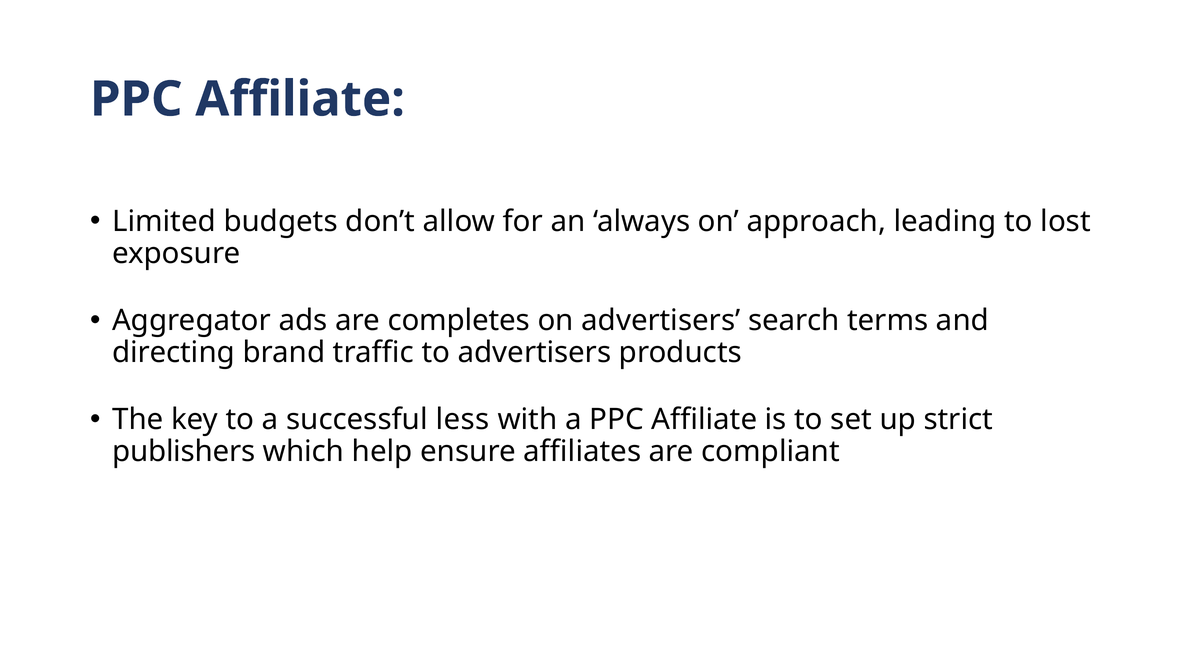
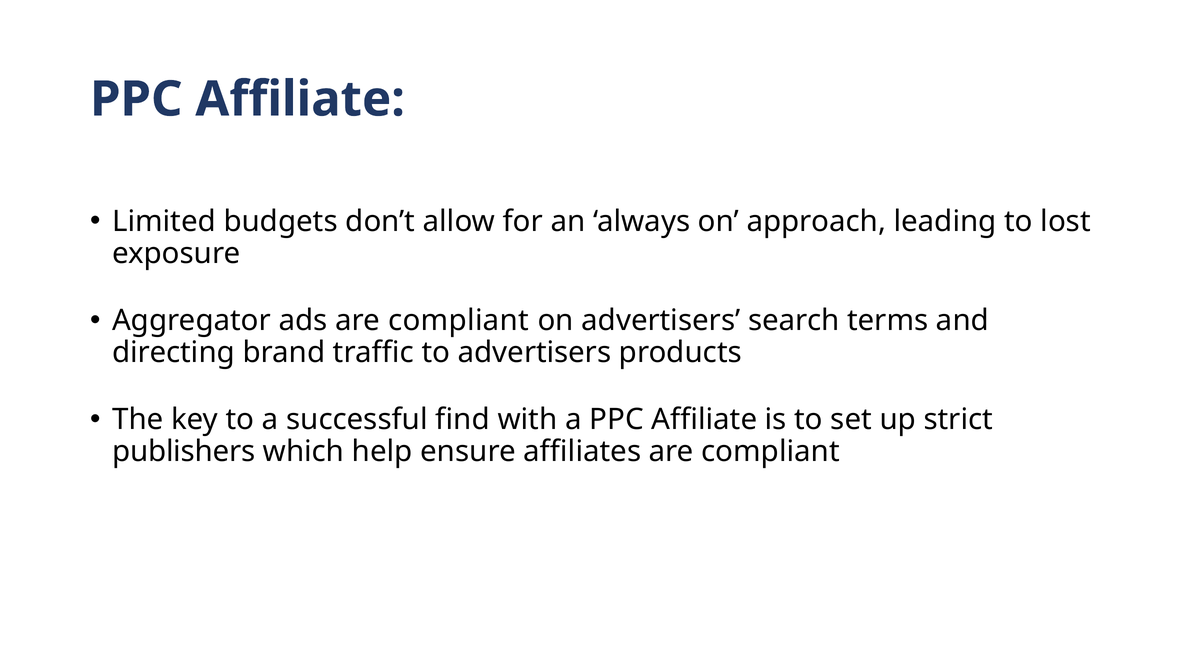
ads are completes: completes -> compliant (459, 320)
less: less -> find (463, 419)
